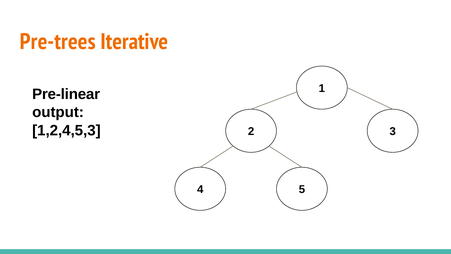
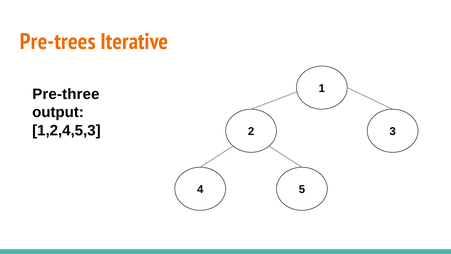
Pre-linear: Pre-linear -> Pre-three (66, 94)
